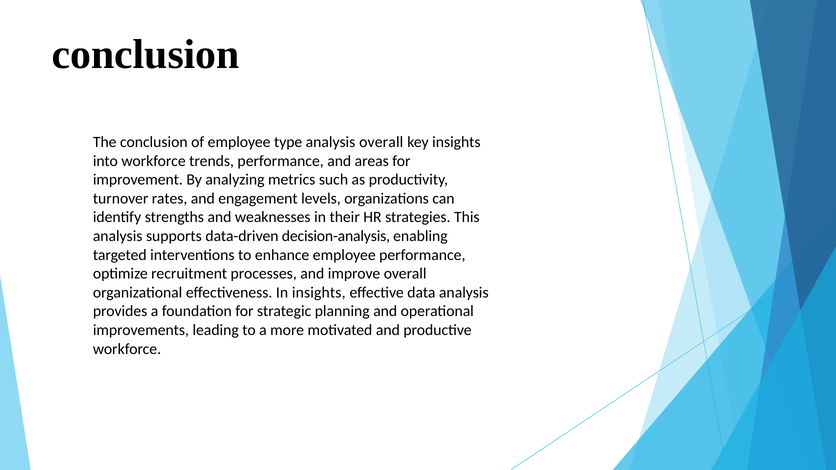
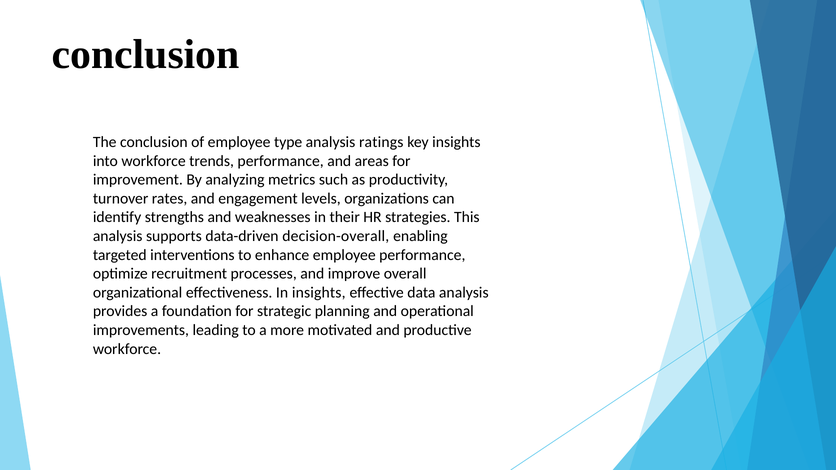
analysis overall: overall -> ratings (381, 142)
decision-analysis: decision-analysis -> decision-overall (336, 236)
